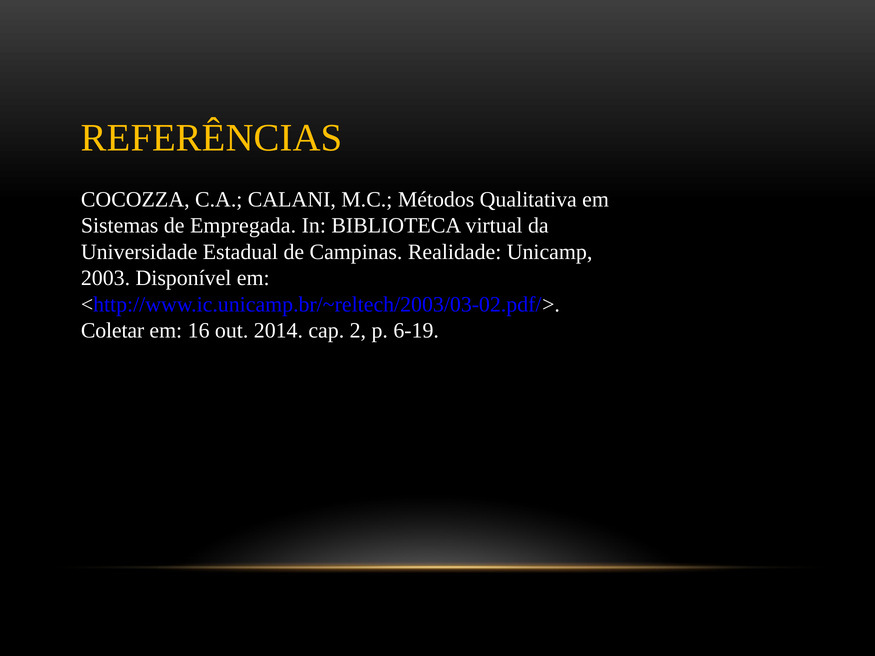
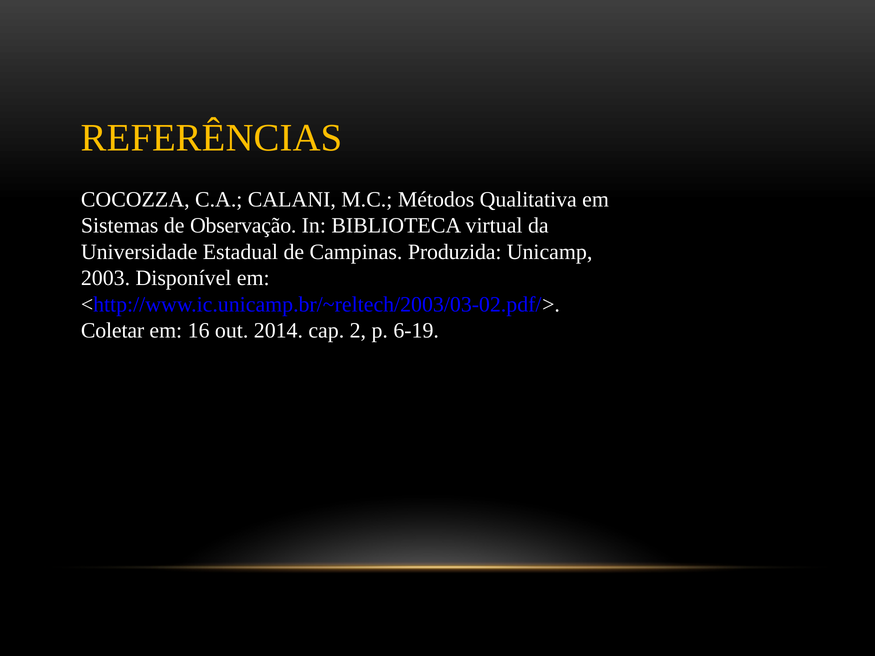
Empregada: Empregada -> Observação (243, 226)
Realidade: Realidade -> Produzida (455, 252)
